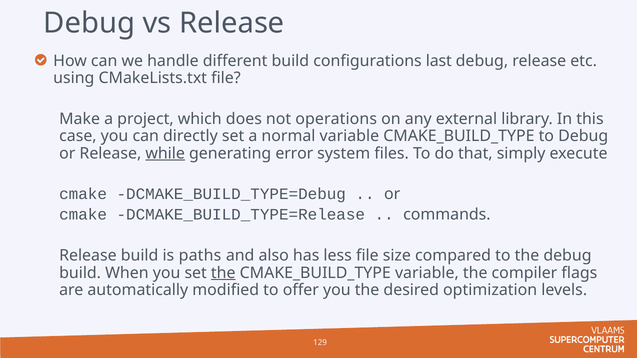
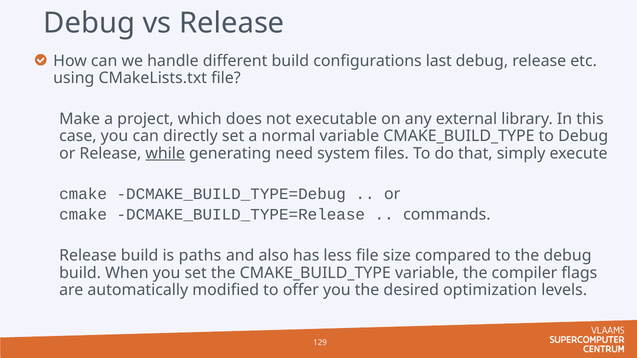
operations: operations -> executable (336, 119)
error: error -> need (294, 153)
the underline: present -> none (223, 273)
